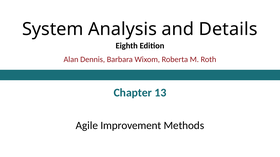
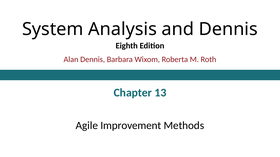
and Details: Details -> Dennis (228, 29)
